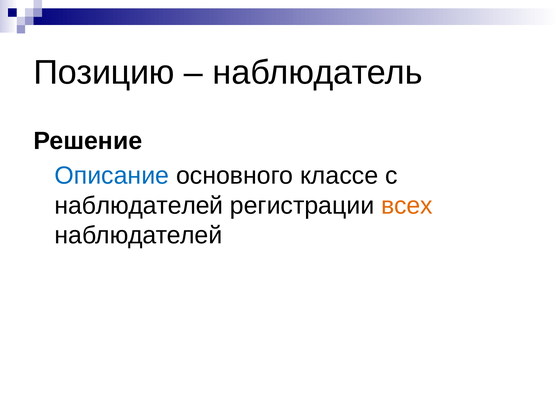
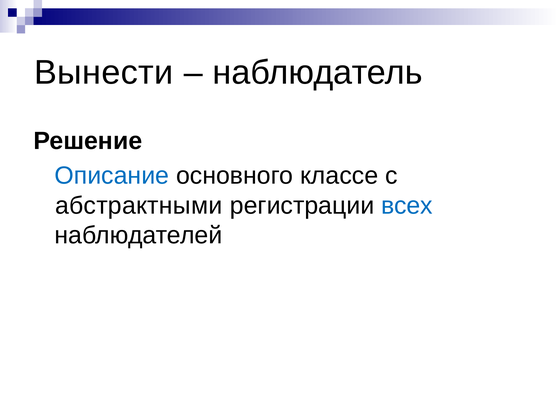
Позицию: Позицию -> Вынести (104, 72)
наблюдателей: наблюдателей -> абстрактными (139, 206)
всех colour: orange -> blue (407, 206)
